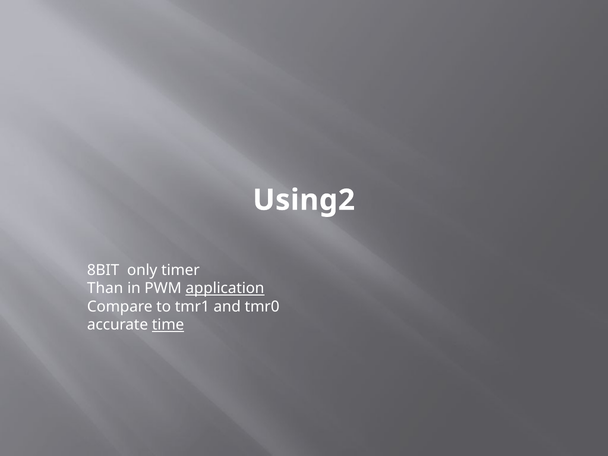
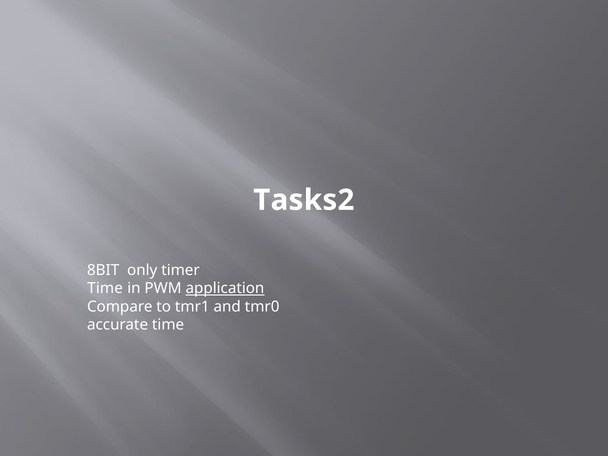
Using2: Using2 -> Tasks2 (304, 200)
Than: Than -> Time (105, 288)
time underline: present -> none (168, 325)
